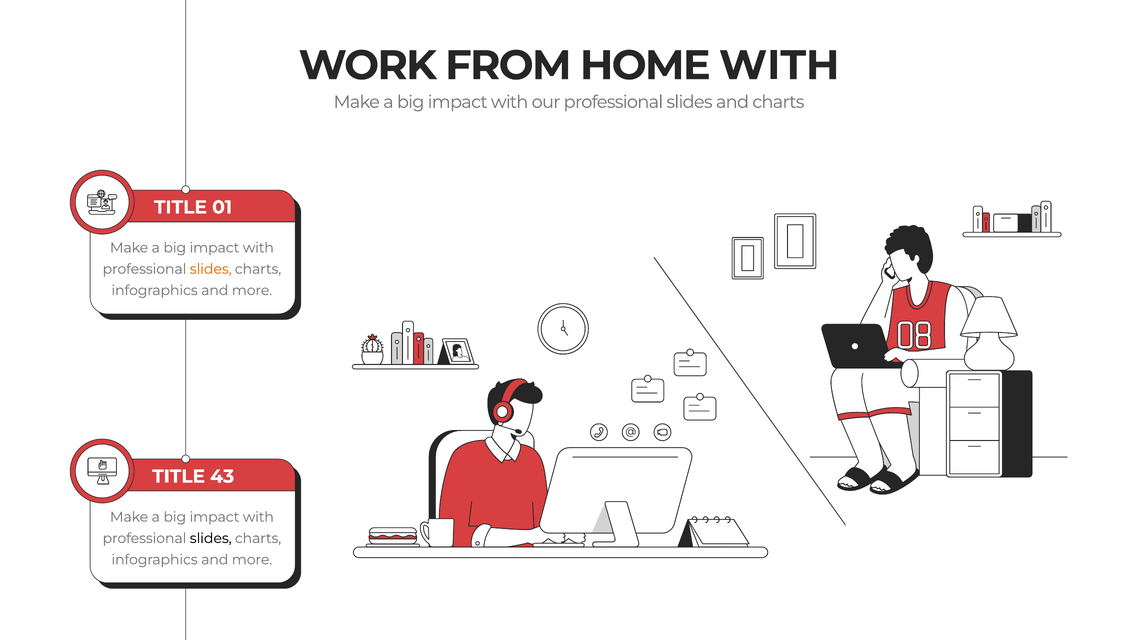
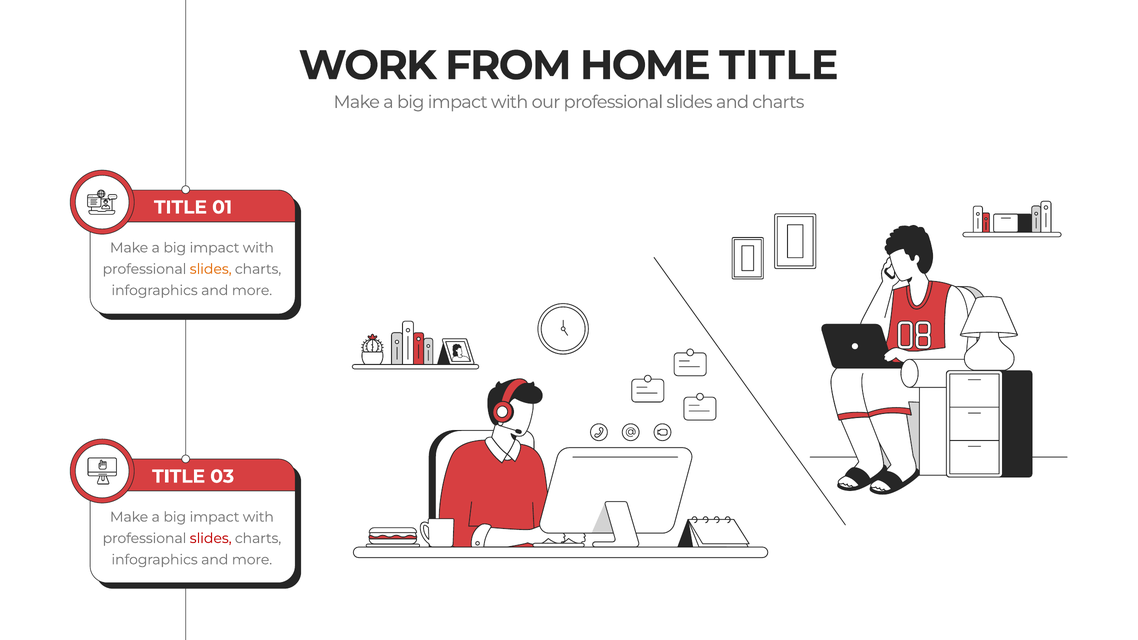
HOME WITH: WITH -> TITLE (779, 66)
43: 43 -> 03 (222, 477)
slides colour: black -> red (211, 539)
